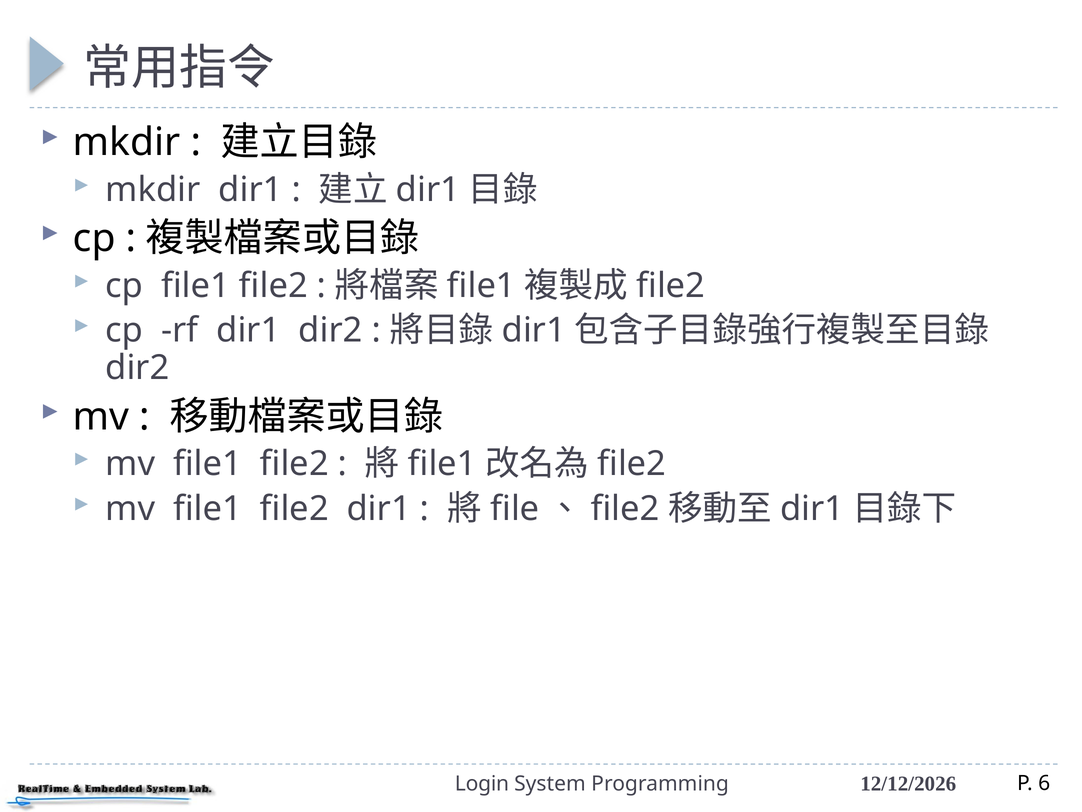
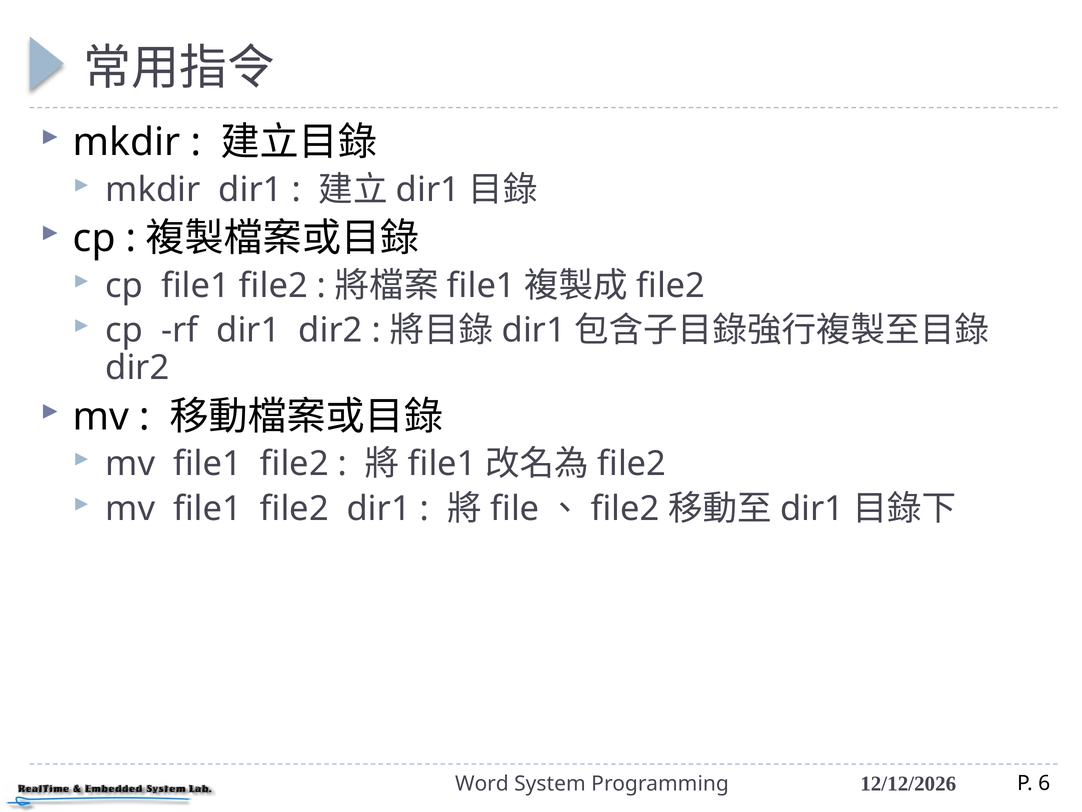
Login: Login -> Word (482, 783)
